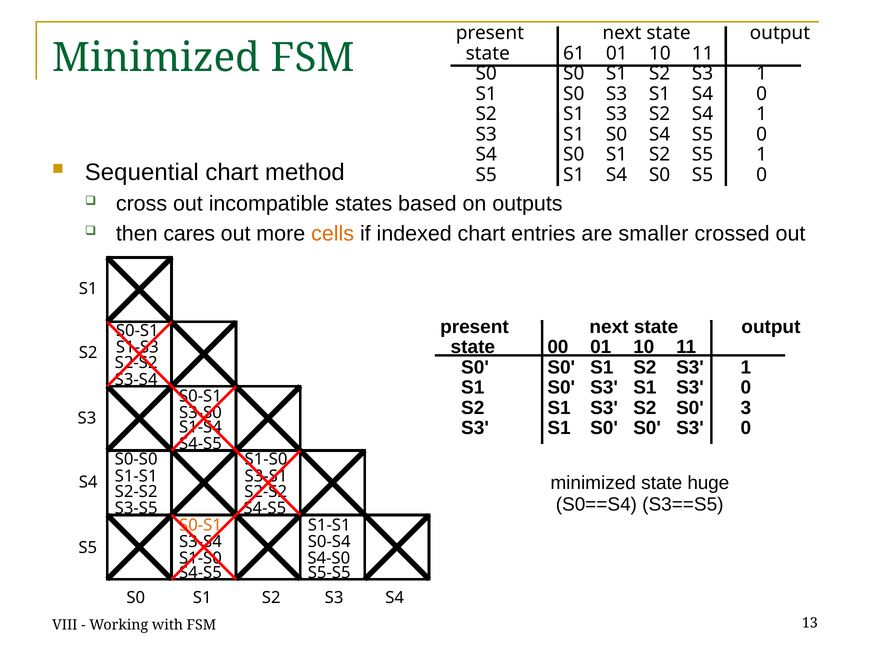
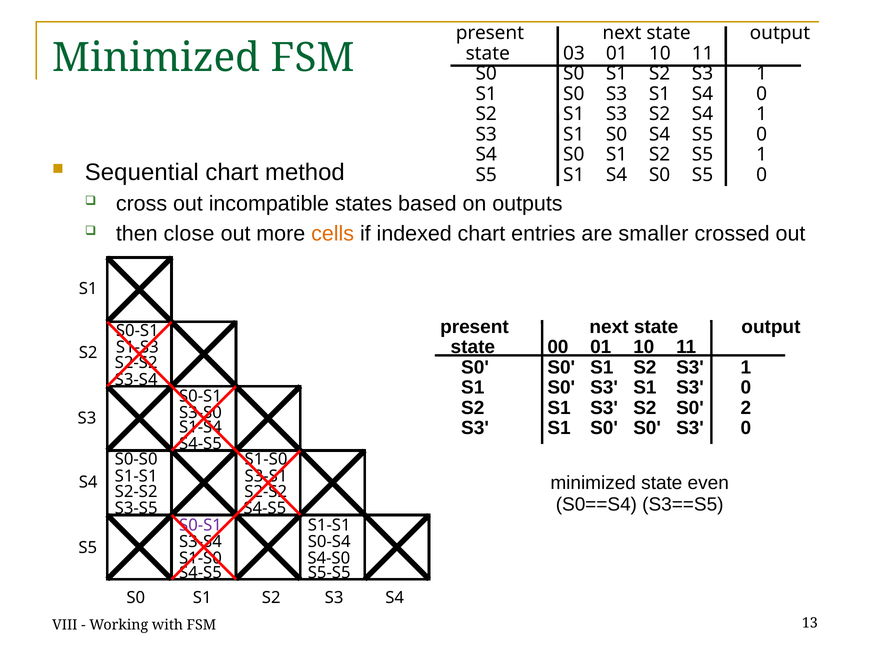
61: 61 -> 03 (574, 53)
cares: cares -> close (189, 234)
3: 3 -> 2 (746, 408)
huge: huge -> even (708, 483)
S0-S1 colour: orange -> purple (200, 525)
